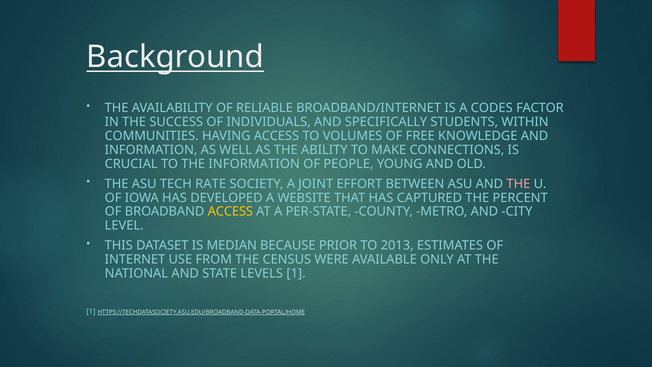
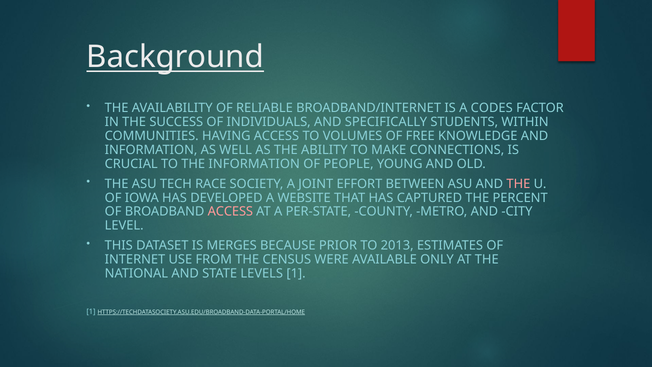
RATE: RATE -> RACE (211, 184)
ACCESS colour: yellow -> pink (230, 212)
MEDIAN: MEDIAN -> MERGES (232, 246)
